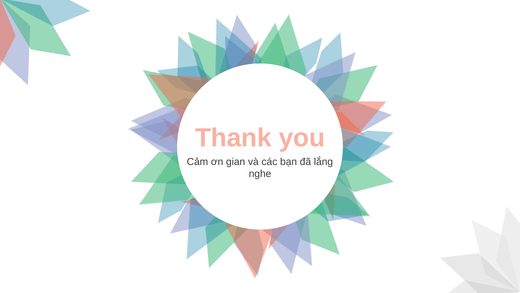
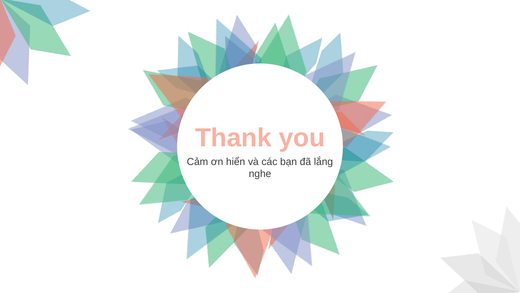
gian: gian -> hiển (236, 162)
